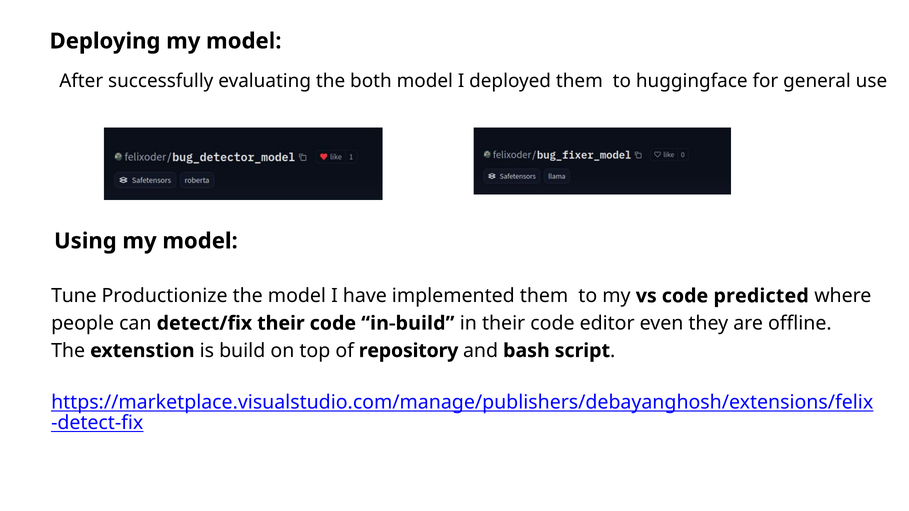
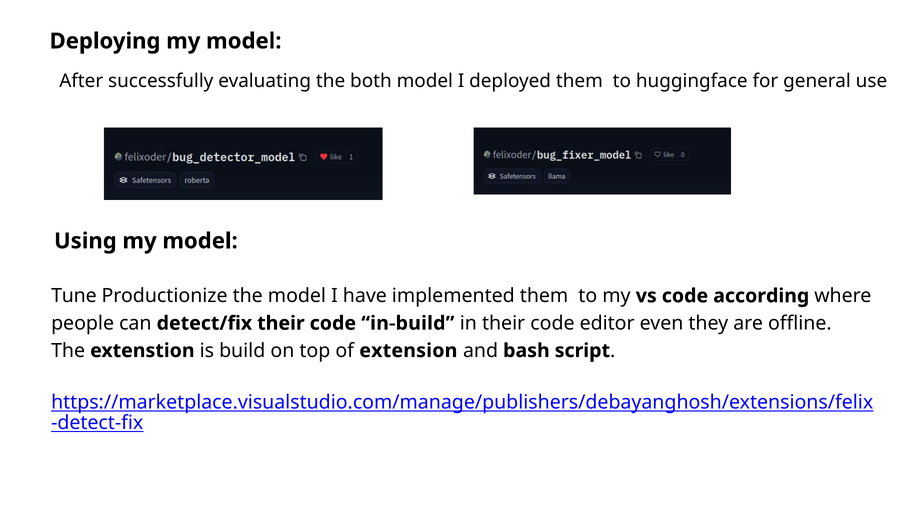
predicted: predicted -> according (761, 296)
repository: repository -> extension (408, 351)
